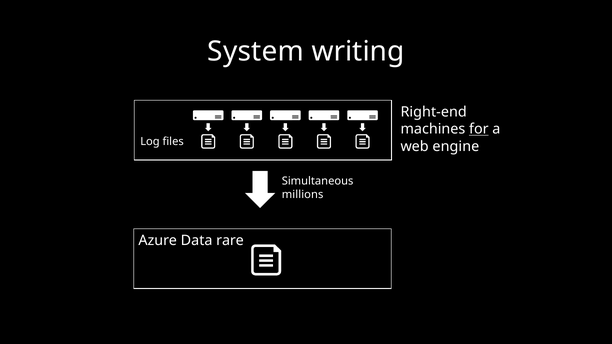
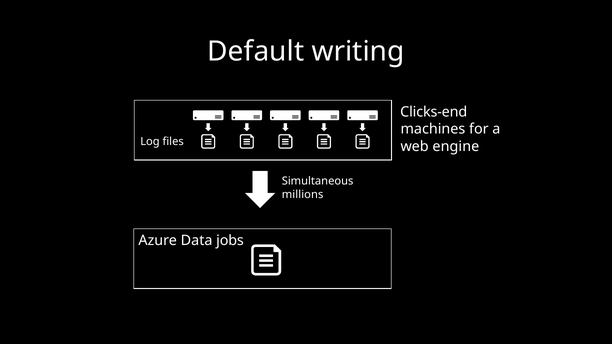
System: System -> Default (256, 51)
Right-end: Right-end -> Clicks-end (434, 112)
for underline: present -> none (479, 129)
rare: rare -> jobs (230, 241)
